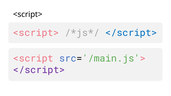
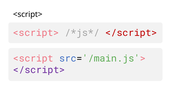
</script> colour: blue -> red (131, 33)
